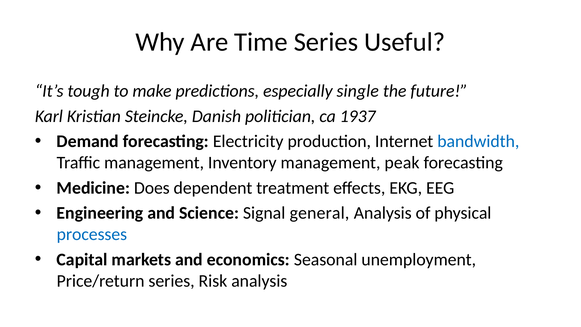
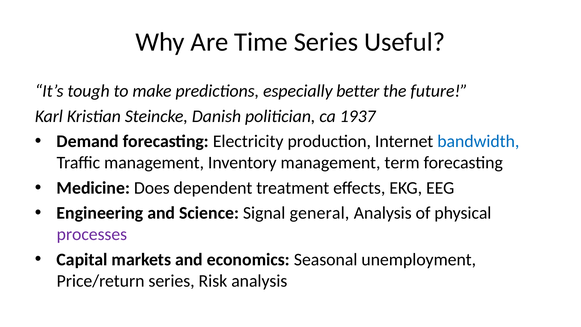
single: single -> better (358, 91)
peak: peak -> term (402, 163)
processes colour: blue -> purple (92, 234)
